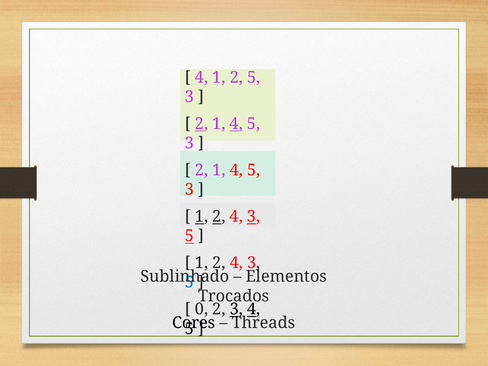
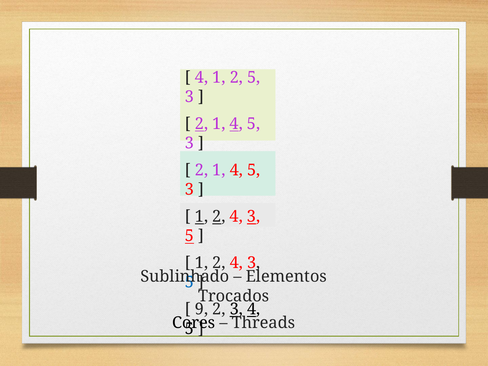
0: 0 -> 9 (202, 309)
